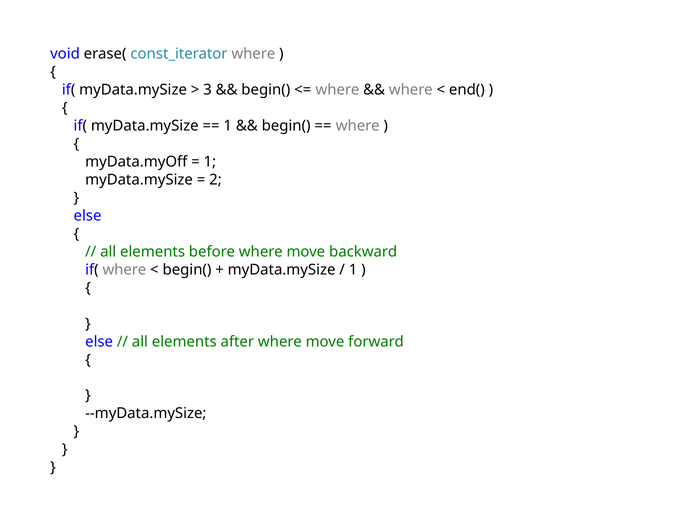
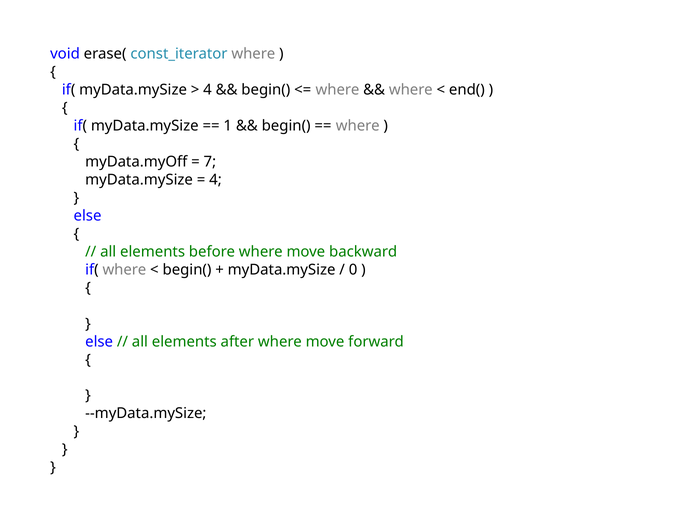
3: 3 -> 4 (208, 90)
1: 1 -> 7 (210, 162)
2: 2 -> 4 (216, 180)
1: 1 -> 0 (353, 270)
